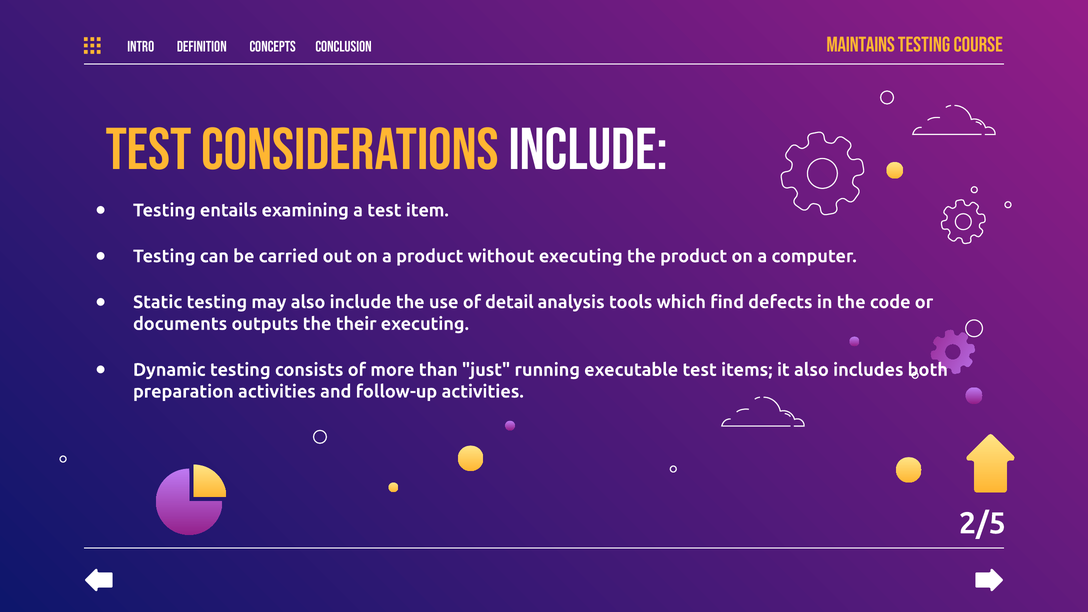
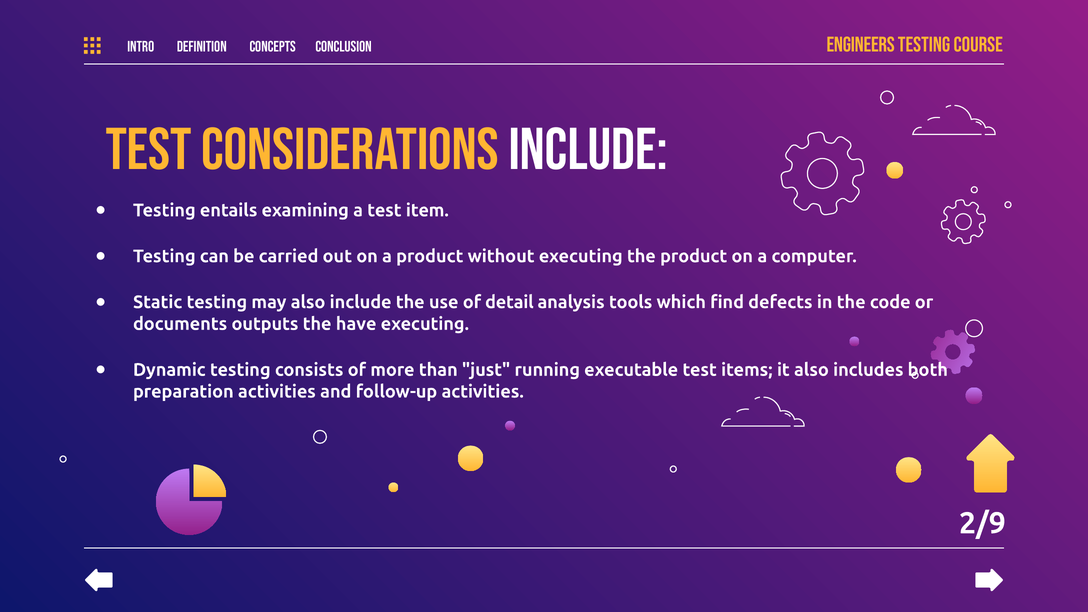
Maintains: Maintains -> Engineers (861, 45)
their: their -> have (356, 324)
2/5: 2/5 -> 2/9 (982, 523)
